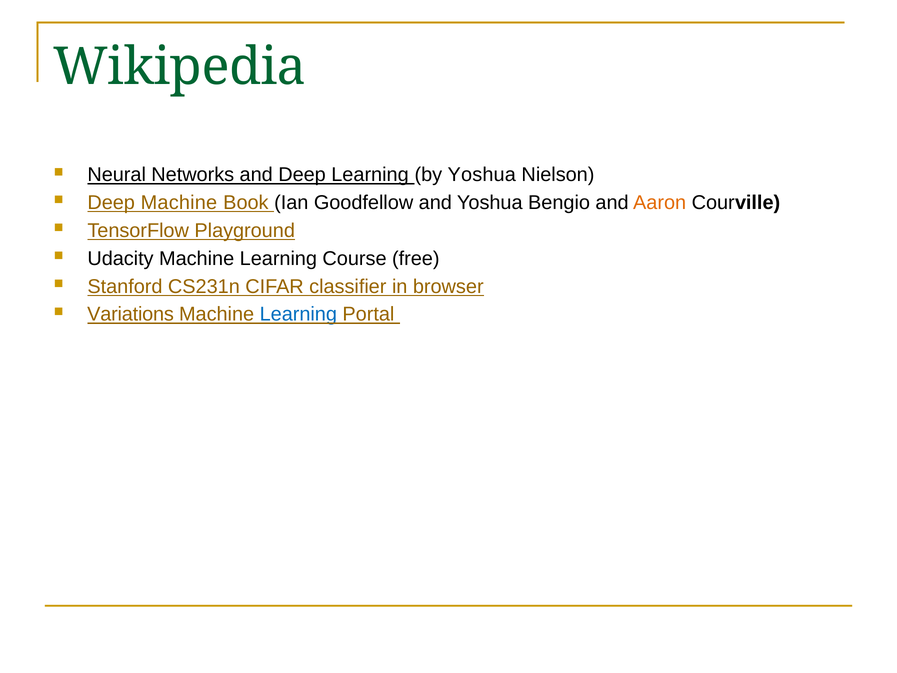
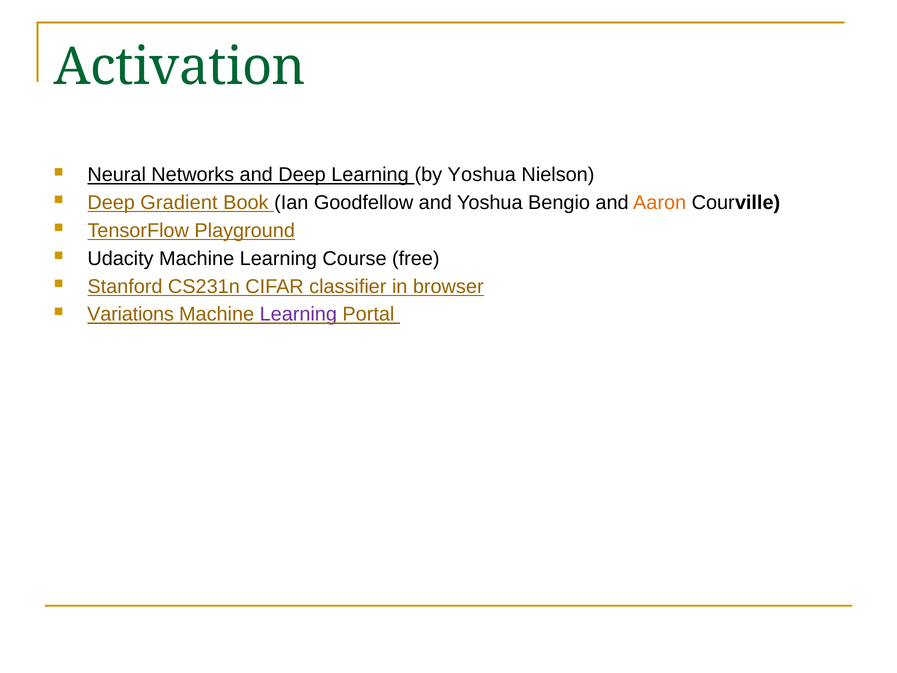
Wikipedia: Wikipedia -> Activation (180, 67)
Deep Machine: Machine -> Gradient (179, 203)
Learning colour: blue -> purple (298, 314)
